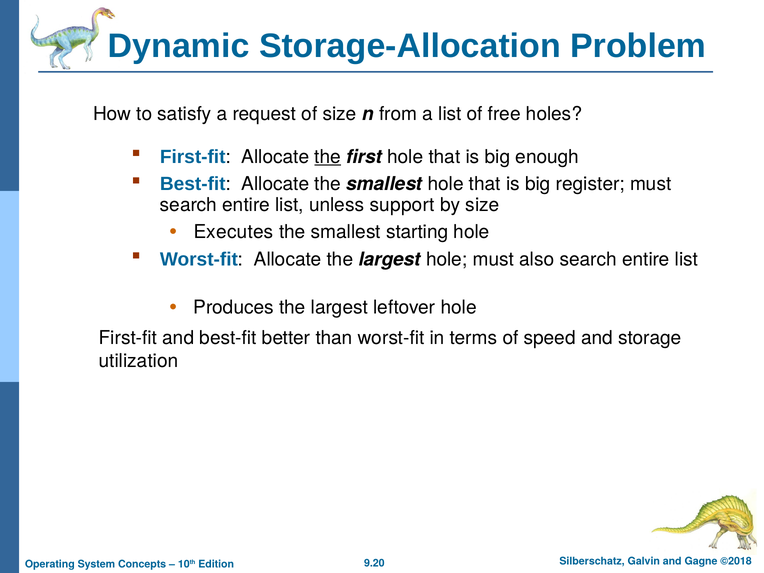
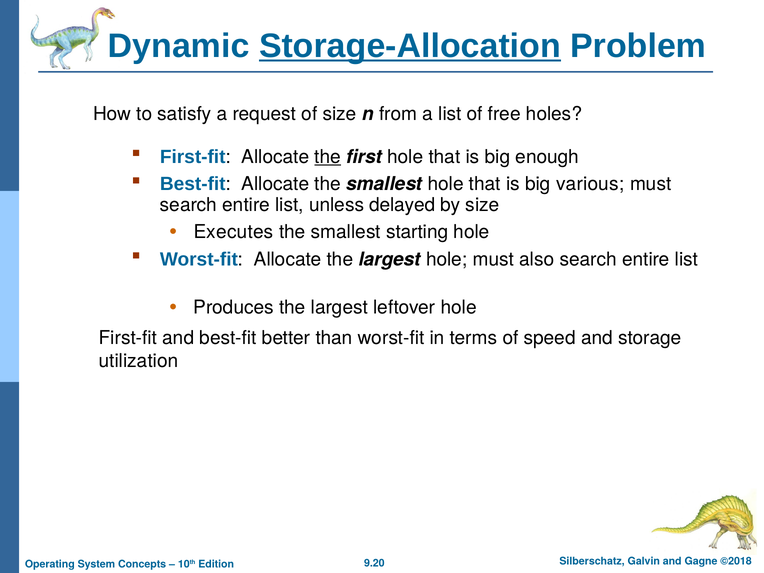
Storage-Allocation underline: none -> present (410, 46)
register: register -> various (590, 184)
support: support -> delayed (402, 205)
